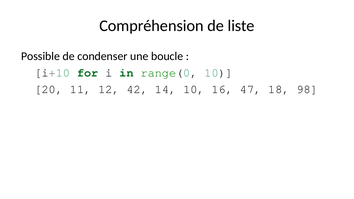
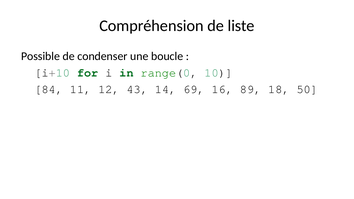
20: 20 -> 84 (49, 89)
42: 42 -> 43 (137, 89)
14 10: 10 -> 69 (194, 89)
47: 47 -> 89 (251, 89)
98: 98 -> 50 (307, 89)
